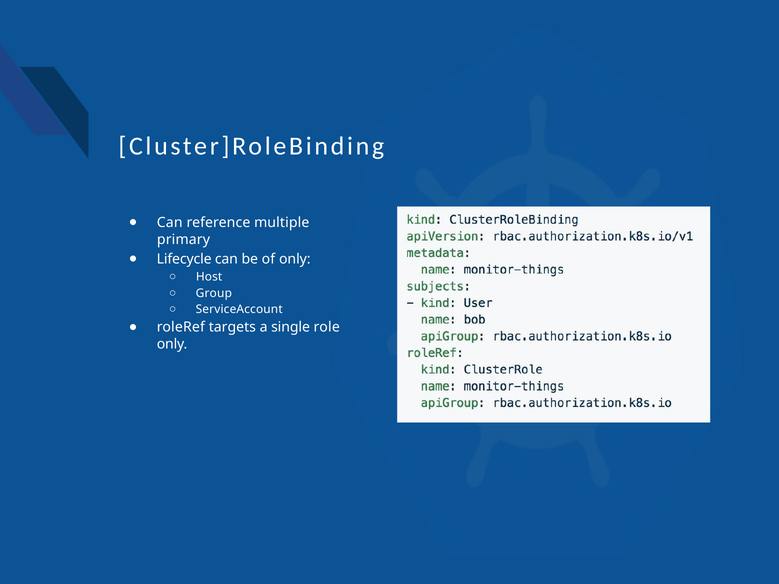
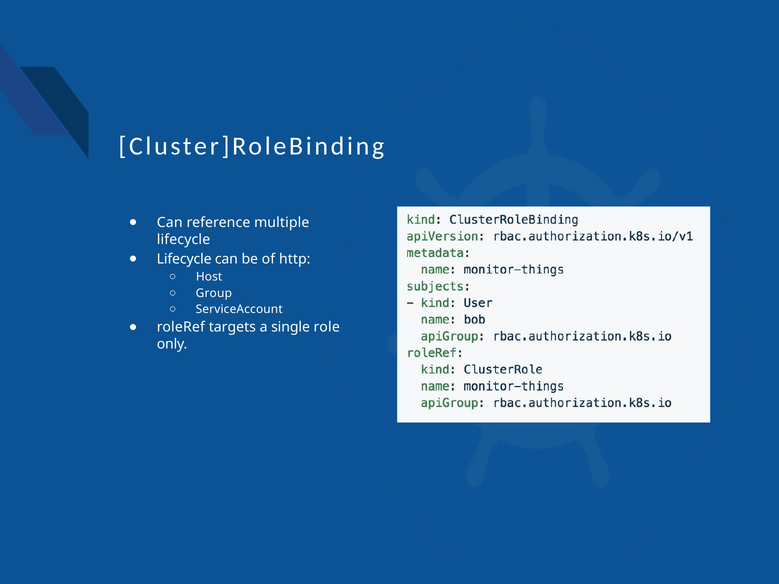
primary: primary -> lifecycle (183, 240)
of only: only -> http (295, 259)
